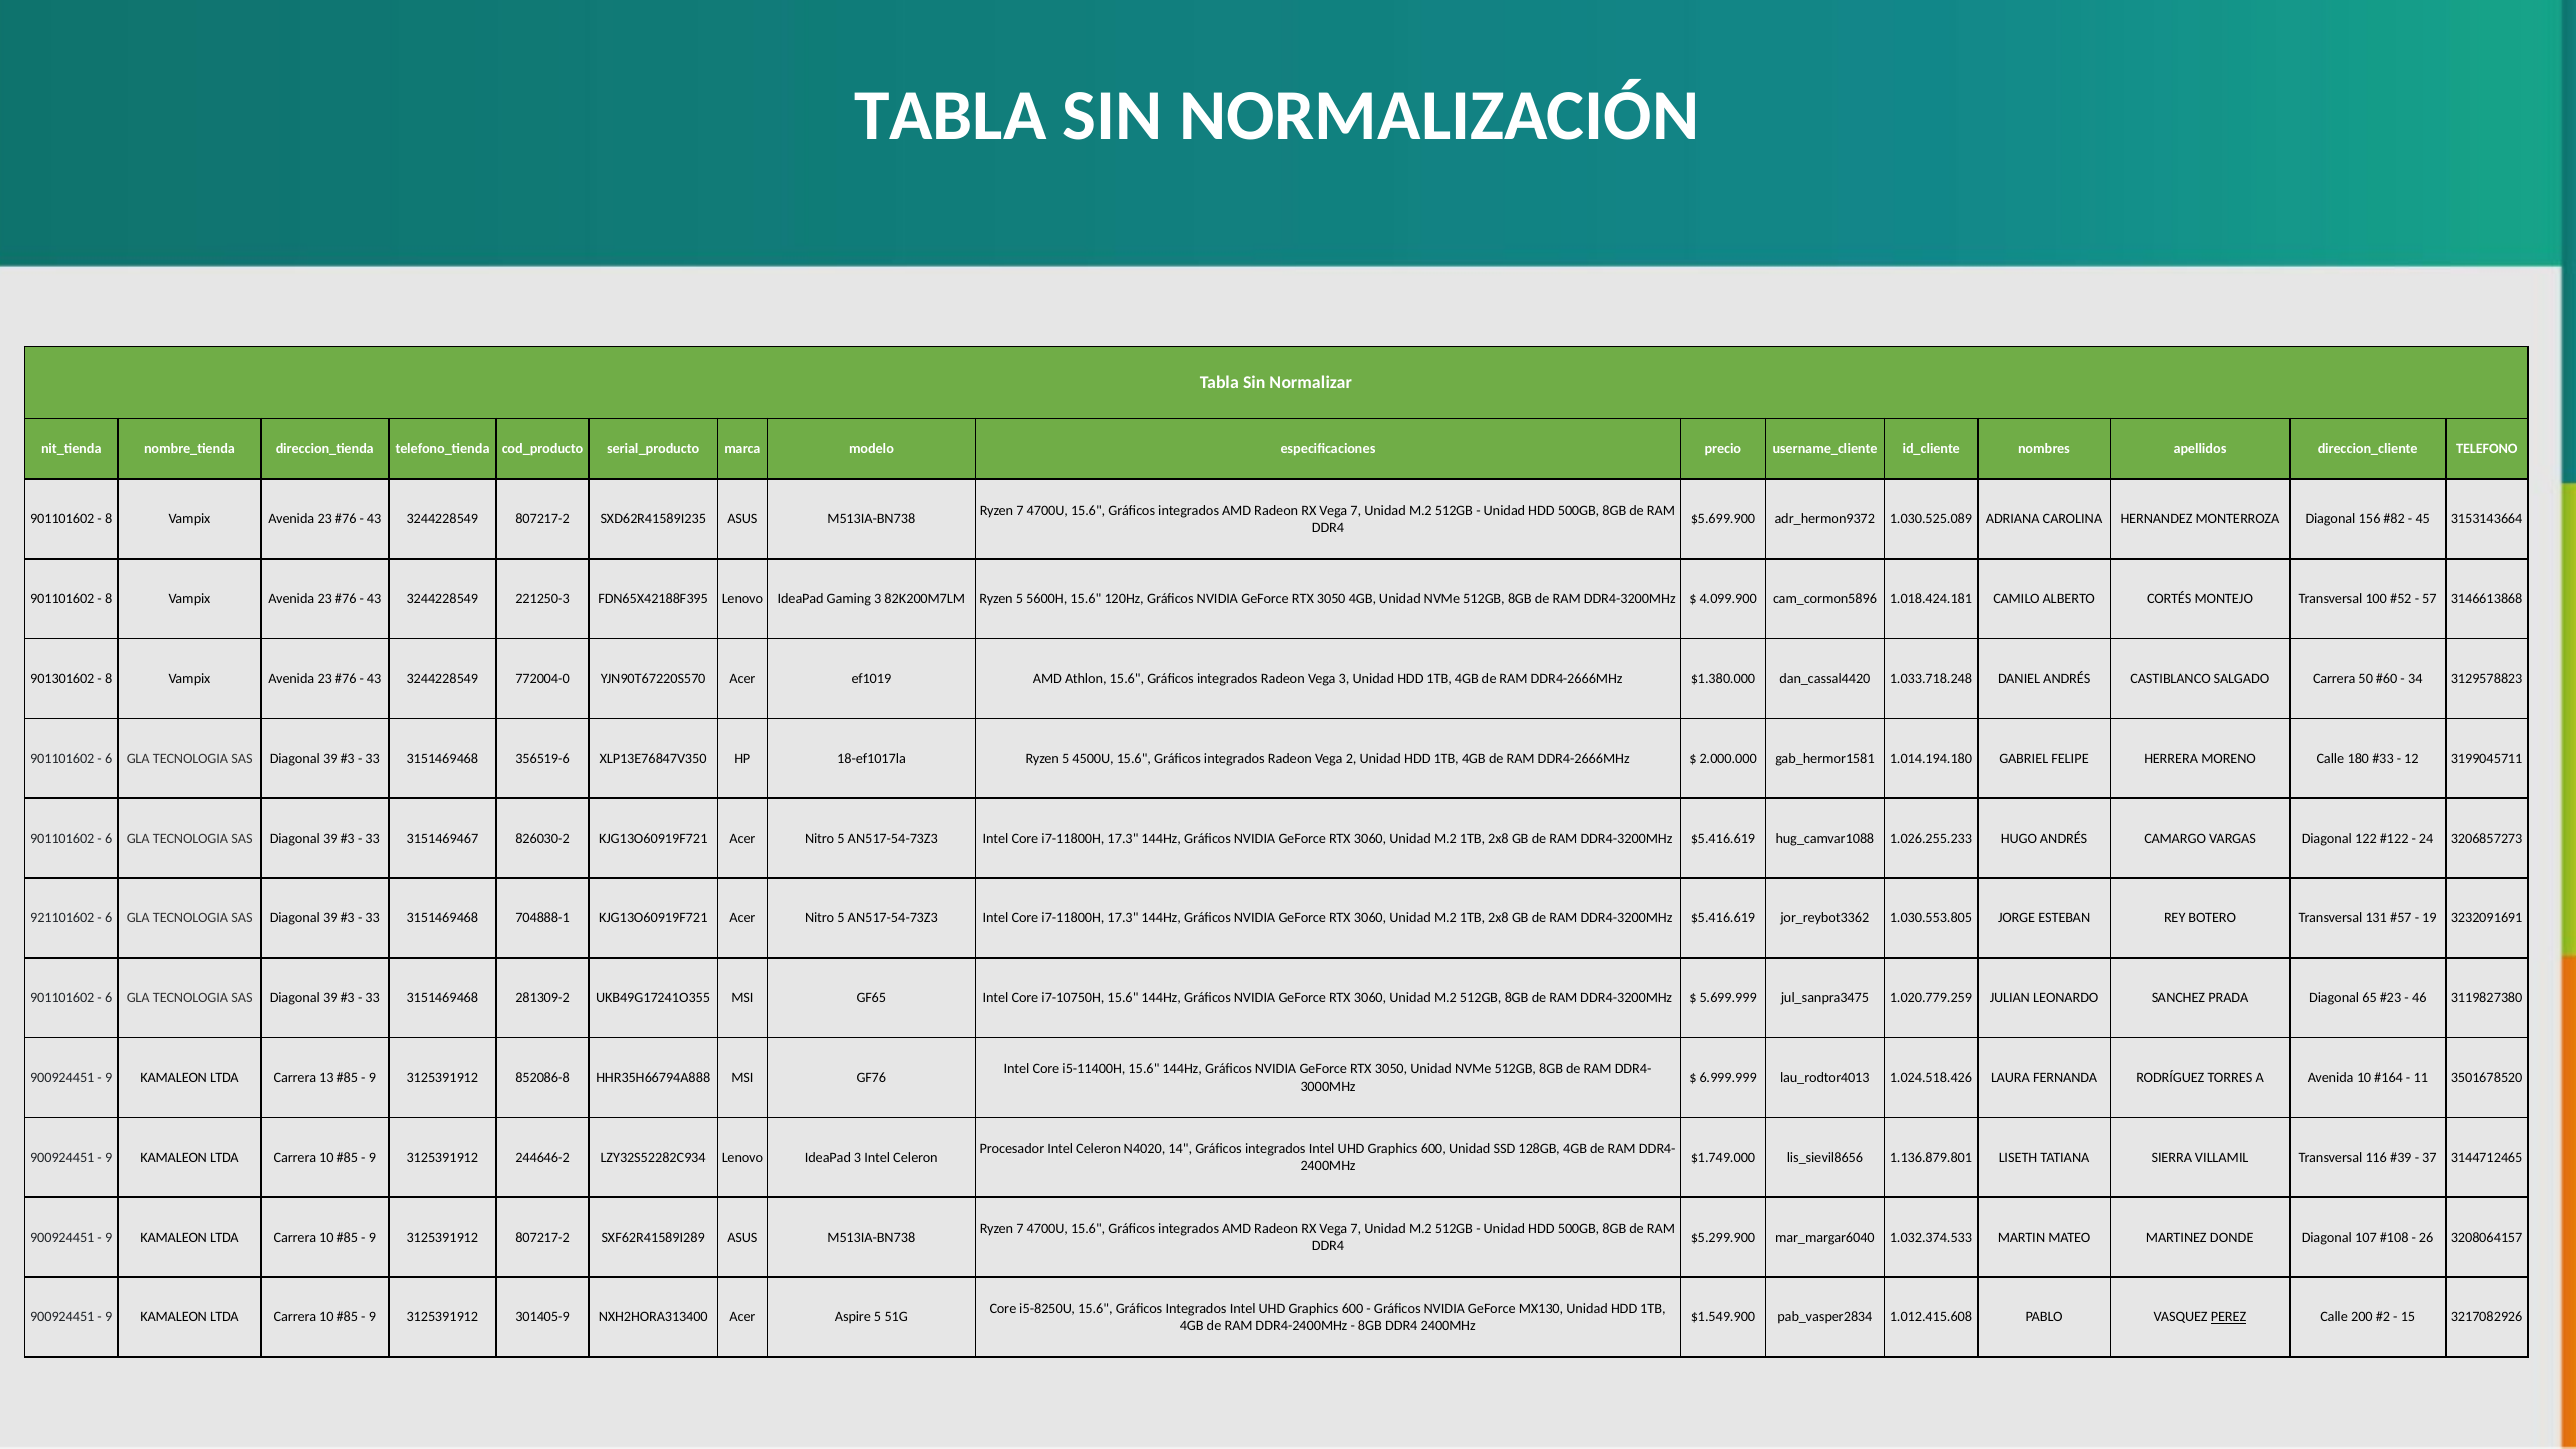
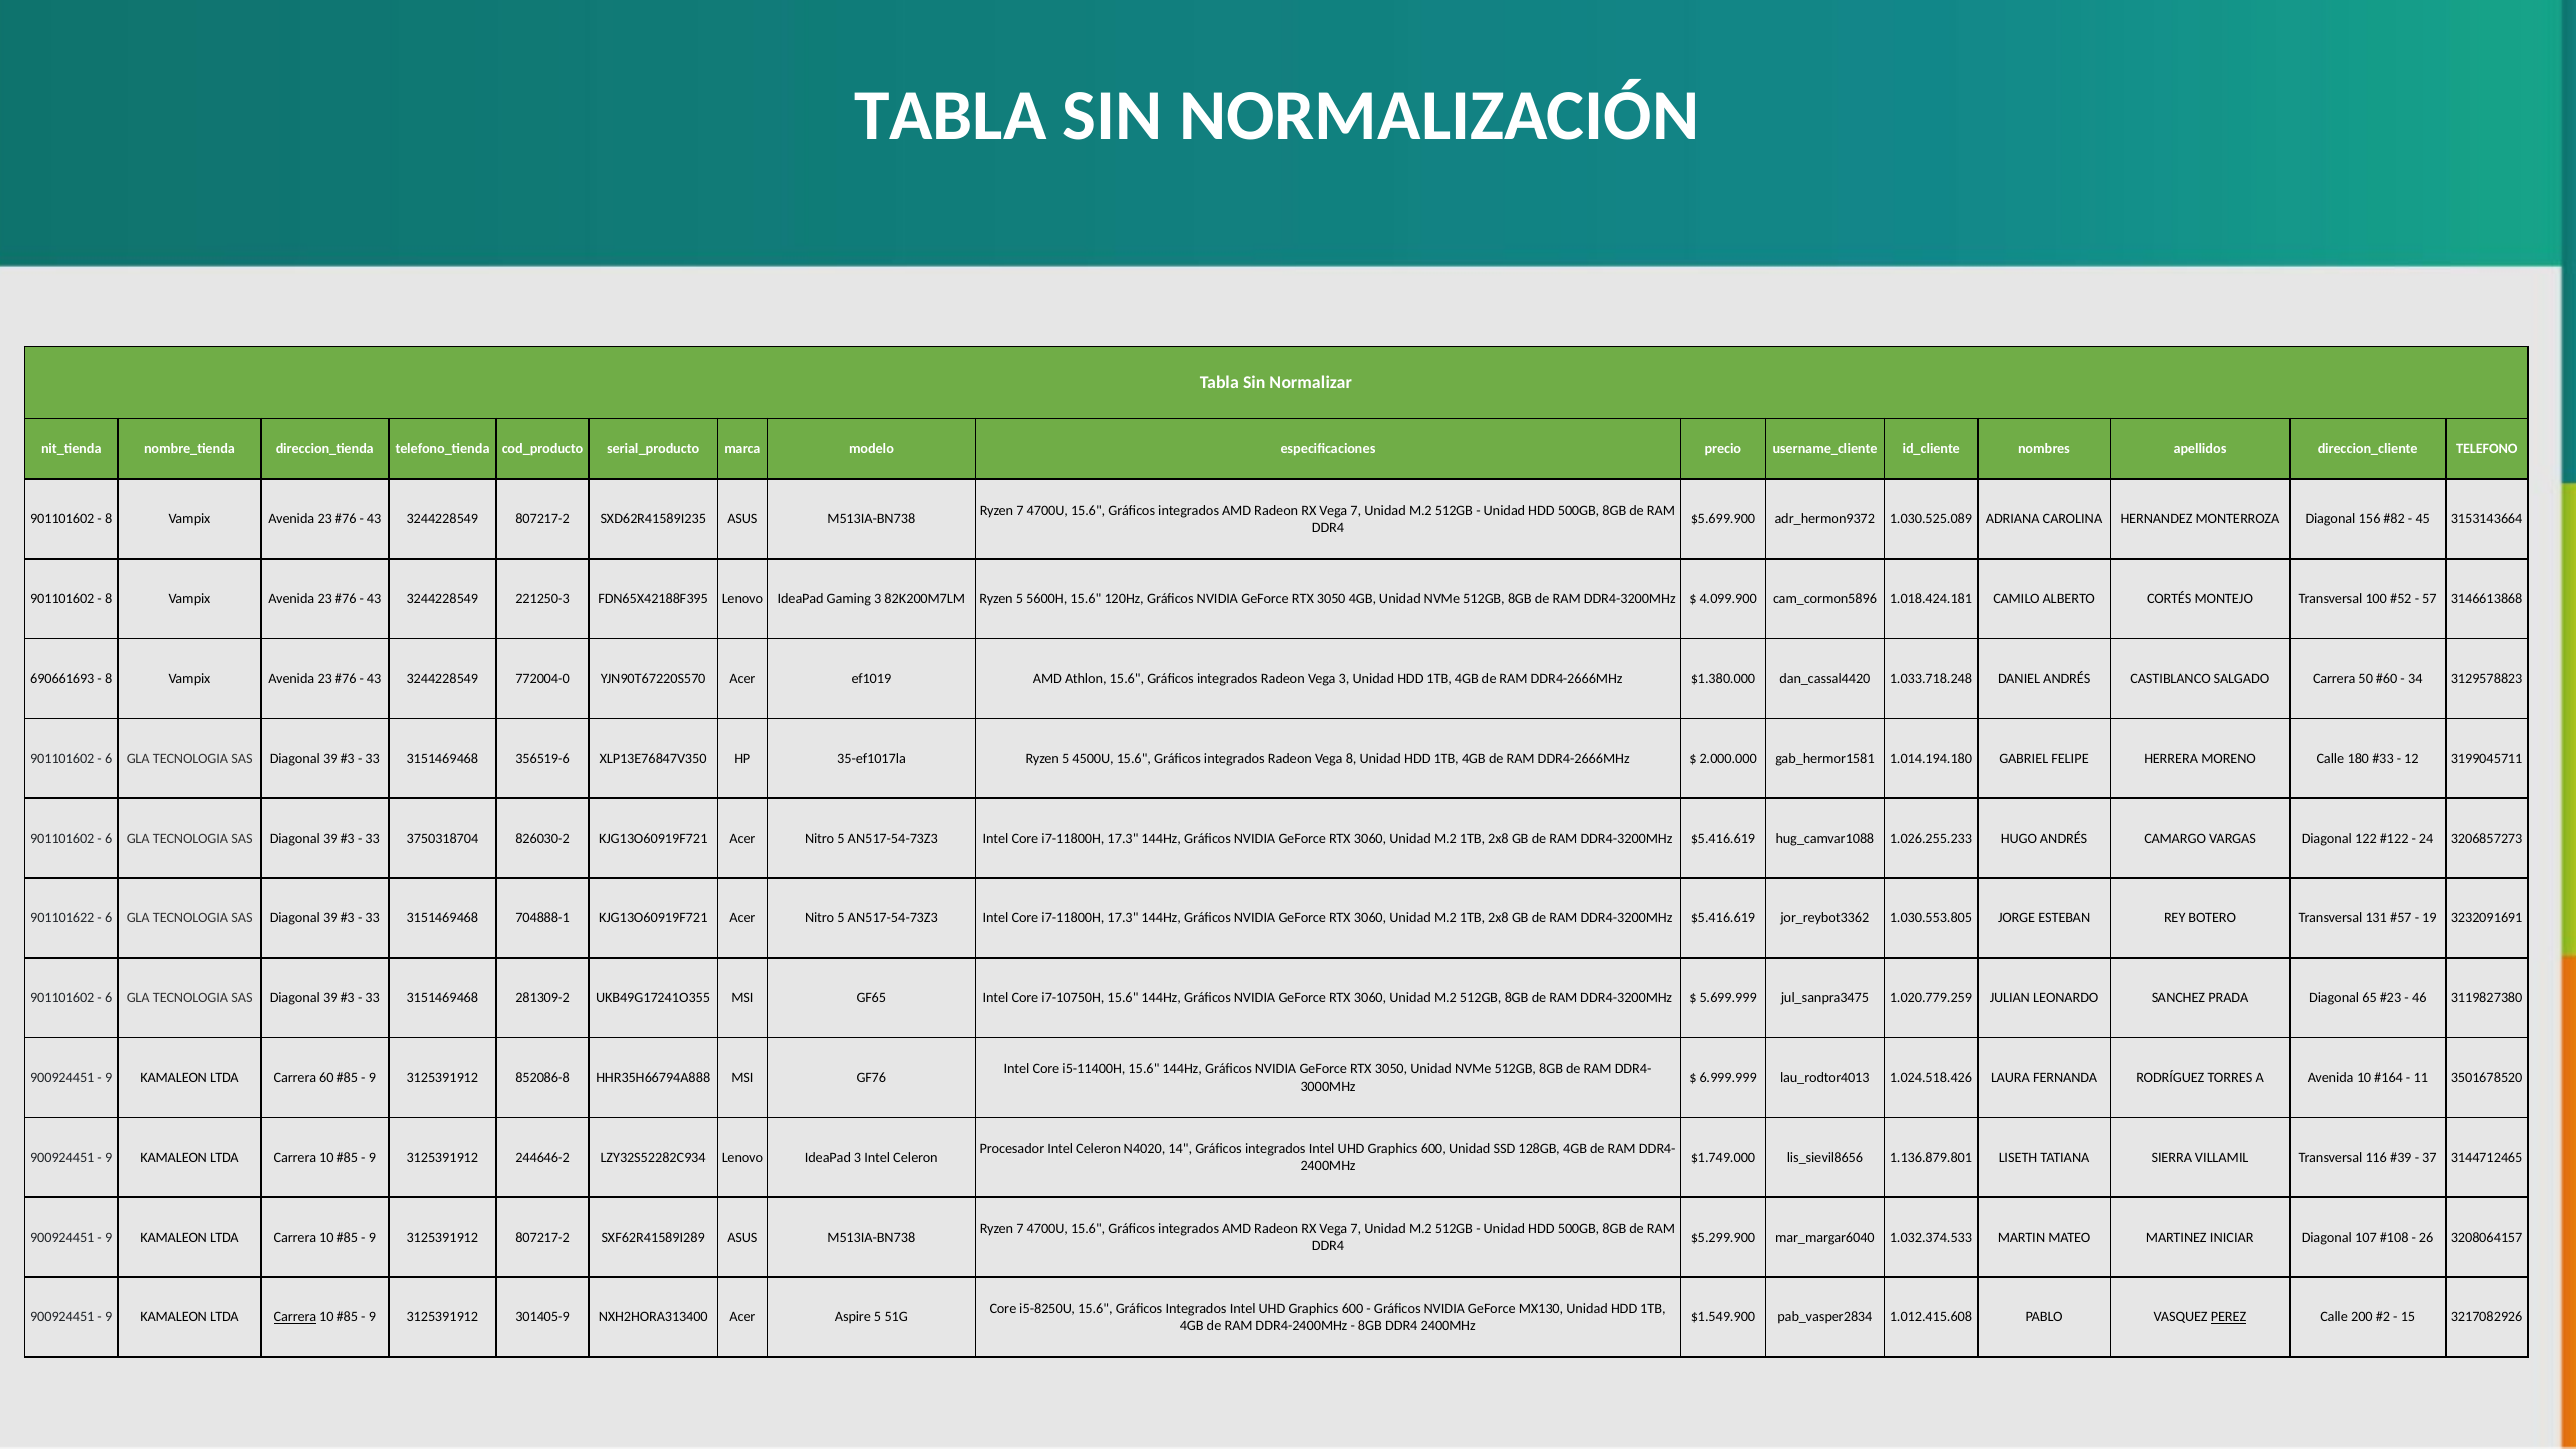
901301602: 901301602 -> 690661693 (62, 679)
18-ef1017la: 18-ef1017la -> 35-ef1017la (872, 759)
Vega 2: 2 -> 8 (1351, 759)
3151469467: 3151469467 -> 3750318704 (442, 838)
921101602: 921101602 -> 901101622 (62, 918)
13: 13 -> 60 (326, 1078)
DONDE: DONDE -> INICIAR (2232, 1237)
Carrera underline: none -> present (295, 1317)
